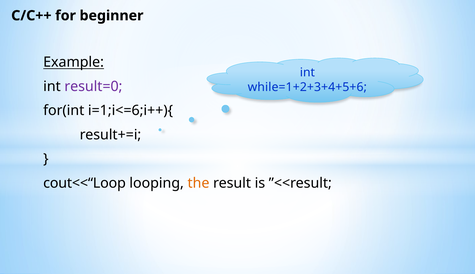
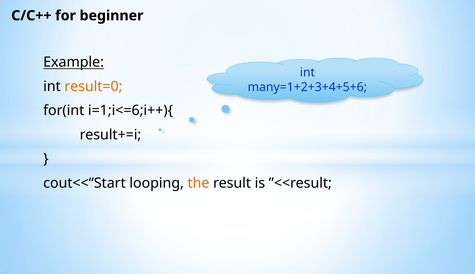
result=0 colour: purple -> orange (93, 86)
while=1+2+3+4+5+6: while=1+2+3+4+5+6 -> many=1+2+3+4+5+6 (307, 87)
cout<<“Loop: cout<<“Loop -> cout<<“Start (84, 183)
